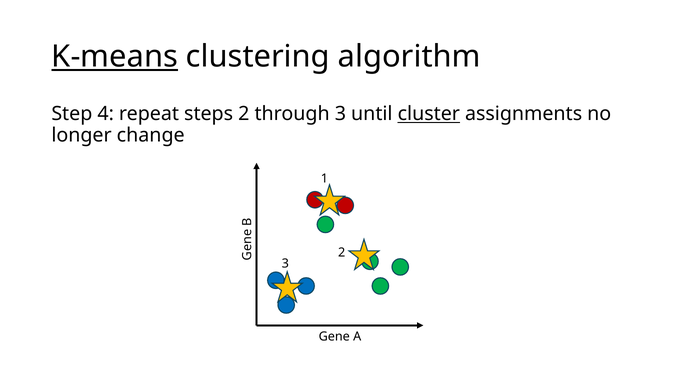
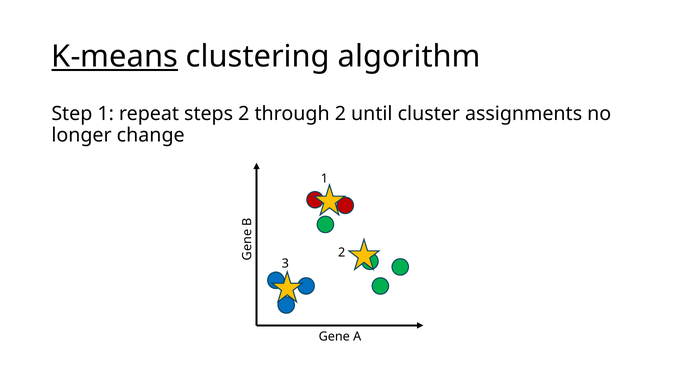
Step 4: 4 -> 1 (106, 114)
through 3: 3 -> 2 (340, 114)
cluster underline: present -> none (429, 114)
